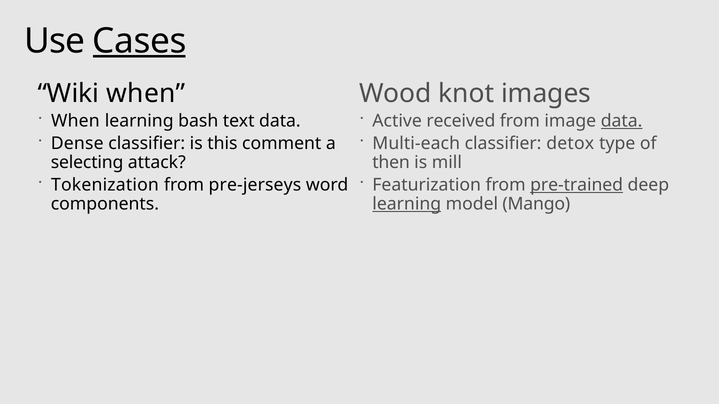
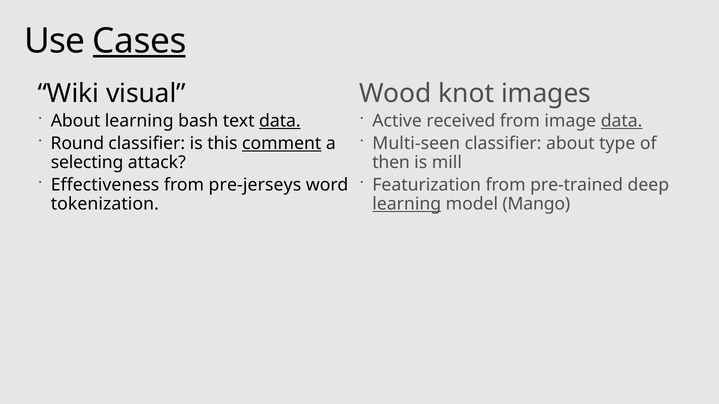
Wiki when: when -> visual (146, 94)
When: When -> About (76, 121)
data underline: none -> present (280, 121)
Dense: Dense -> Round (77, 144)
comment underline: none -> present (282, 144)
Multi-each: Multi-each -> Multi-seen (416, 144)
classifier detox: detox -> about (570, 144)
Tokenization: Tokenization -> Effectiveness (105, 185)
pre-trained underline: present -> none (577, 185)
components: components -> tokenization (105, 204)
